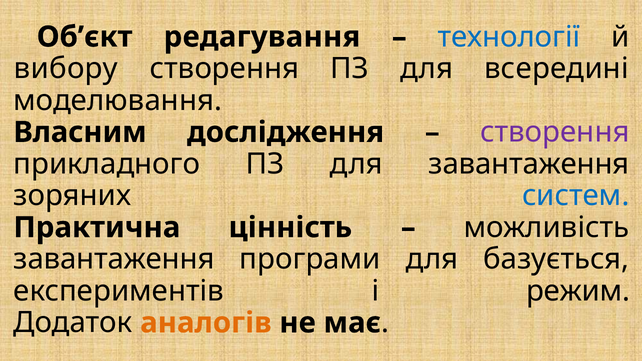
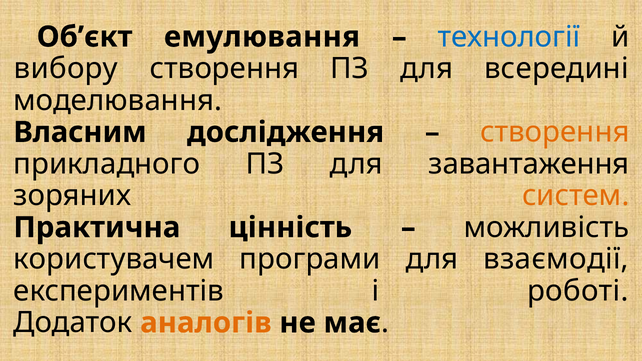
редагування: редагування -> емулювання (262, 37)
створення colour: purple -> orange (555, 132)
систем colour: blue -> orange (576, 196)
завантаження: завантаження -> користувачем (114, 259)
базується: базується -> взаємодії (556, 259)
режим: режим -> роботі (578, 291)
